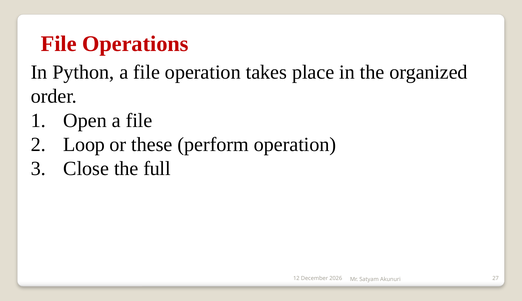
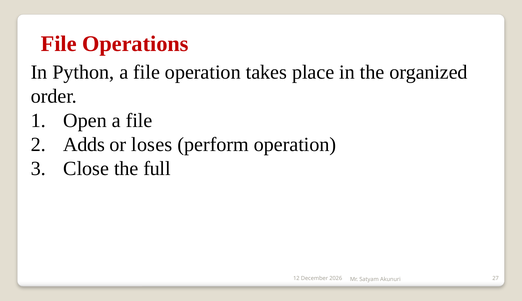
Loop: Loop -> Adds (84, 145)
these: these -> loses (152, 145)
